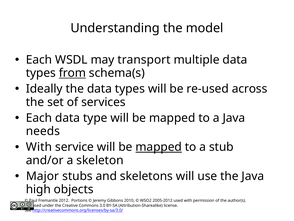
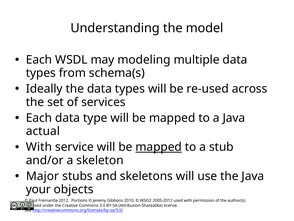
transport: transport -> modeling (144, 60)
from underline: present -> none (72, 73)
needs: needs -> actual (43, 131)
high: high -> your (38, 189)
